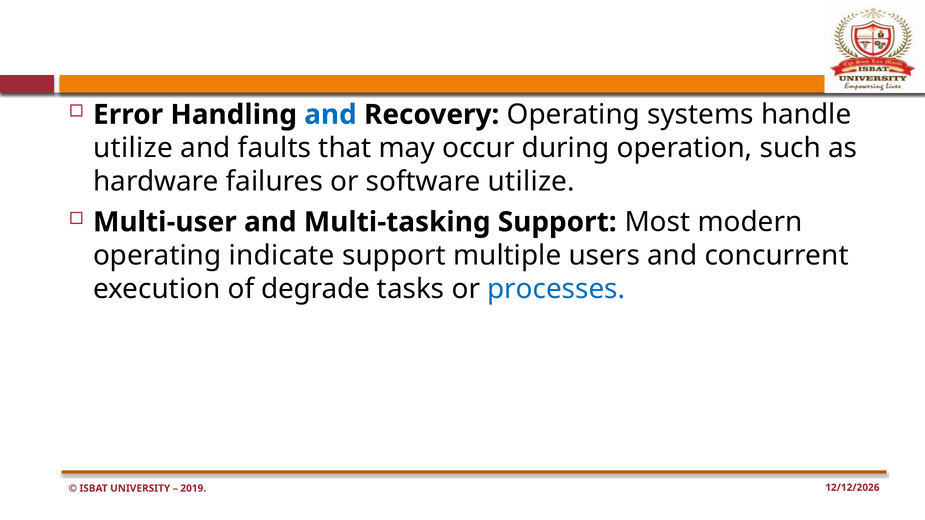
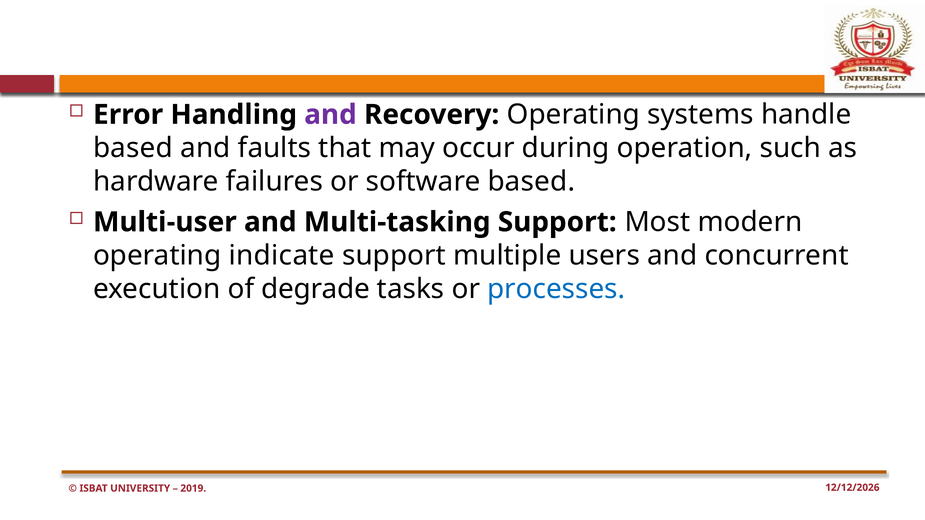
and colour: blue -> purple (330, 115)
utilize: utilize -> based (133, 148)
software utilize: utilize -> based (531, 182)
